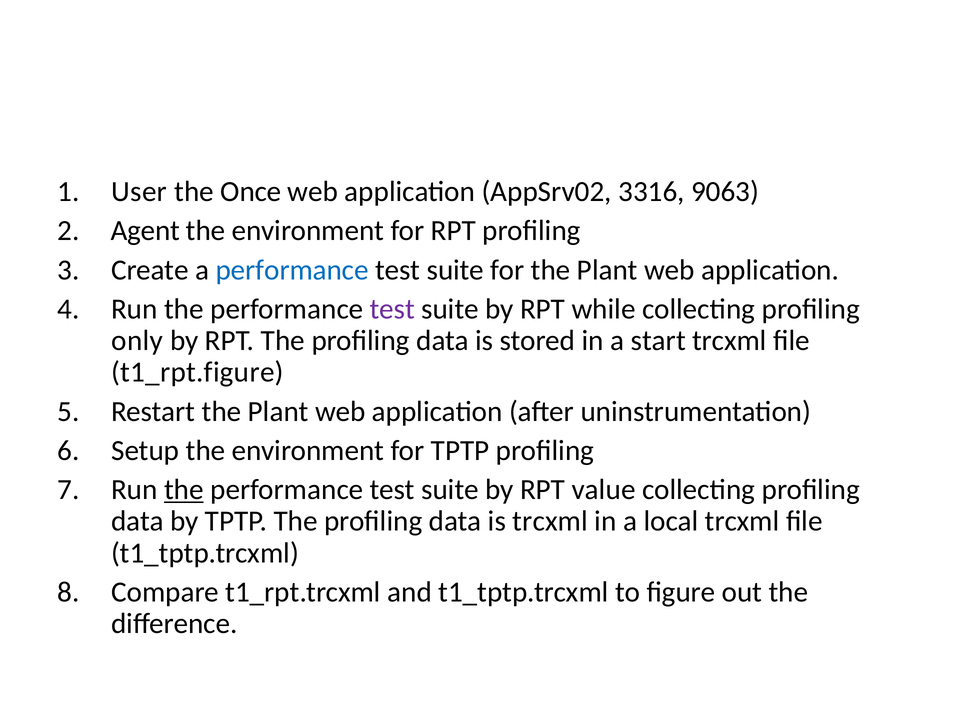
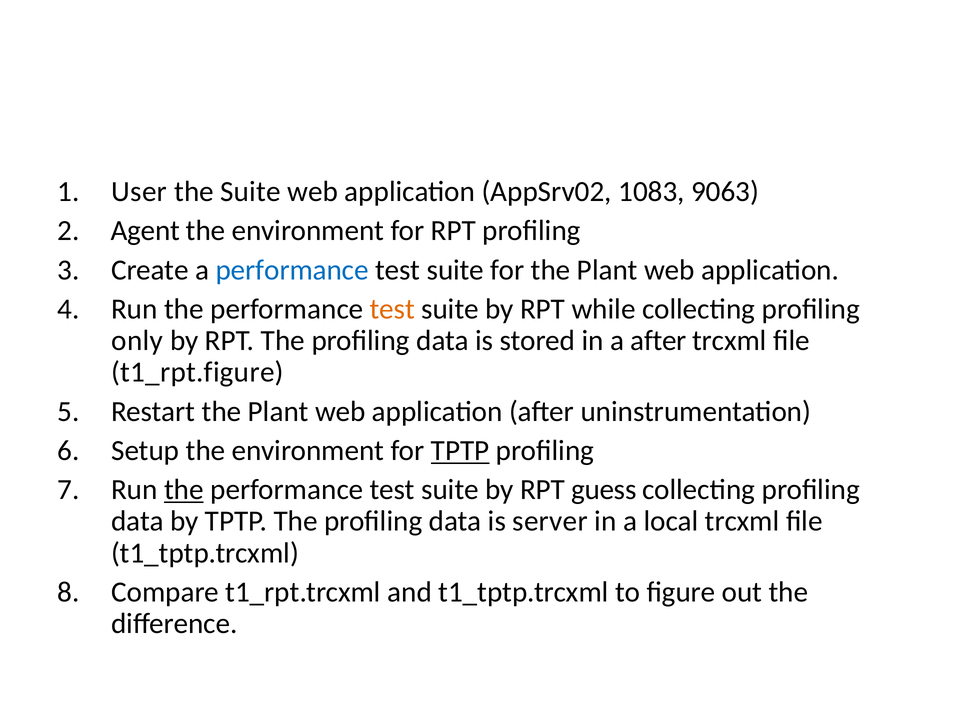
the Once: Once -> Suite (251, 192)
3316: 3316 -> 1083 (651, 192)
test colour: purple -> orange (392, 309)
a start: start -> after (658, 341)
TPTP underline: none -> present (460, 451)
value: value -> guess (604, 490)
is trcxml: trcxml -> server (550, 521)
